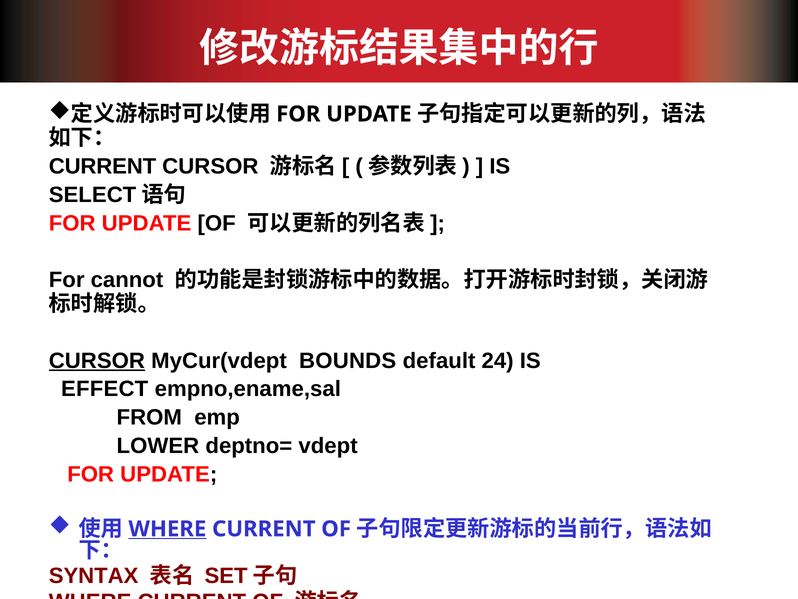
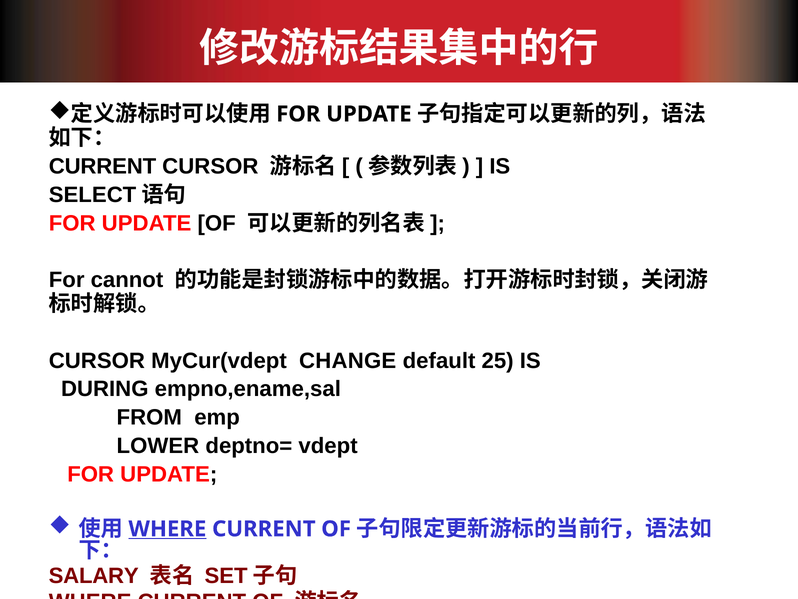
CURSOR underline: present -> none (97, 360)
BOUNDS: BOUNDS -> CHANGE (348, 360)
24: 24 -> 25 (498, 360)
EFFECT: EFFECT -> DURING (105, 389)
SYNTAX: SYNTAX -> SALARY (94, 576)
